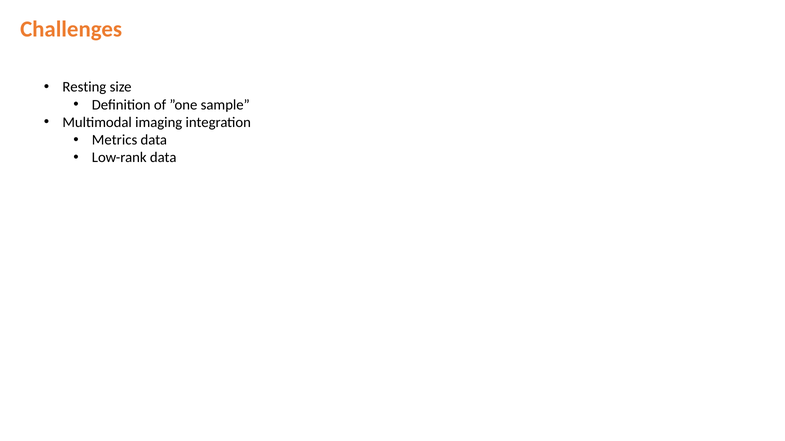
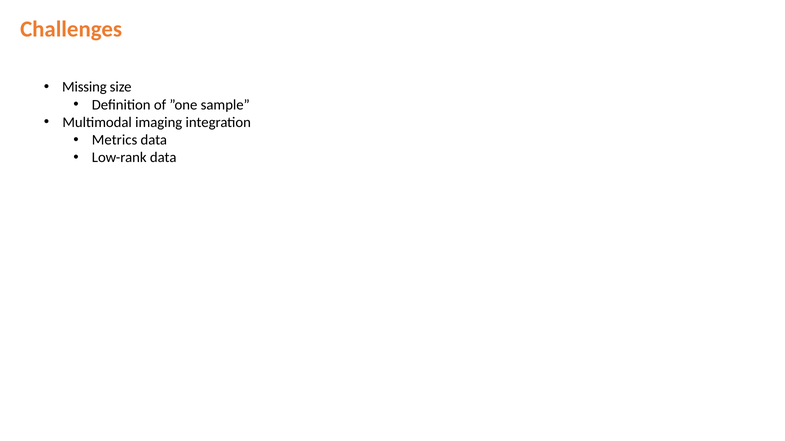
Resting: Resting -> Missing (84, 87)
